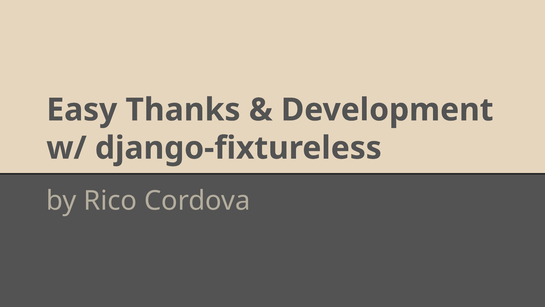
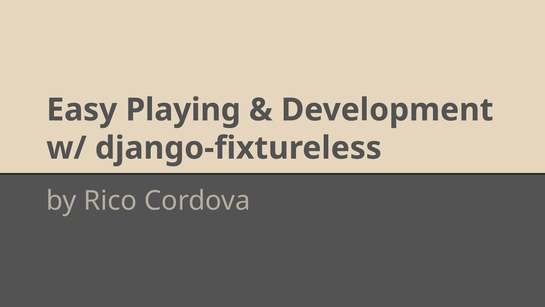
Thanks: Thanks -> Playing (183, 110)
